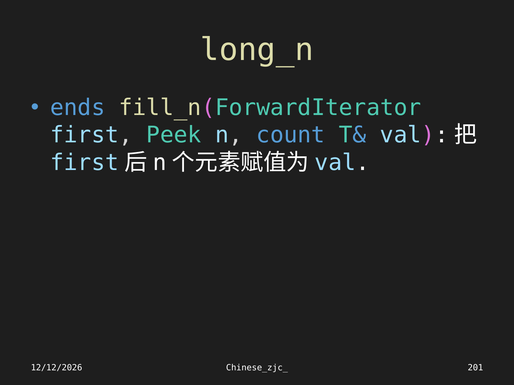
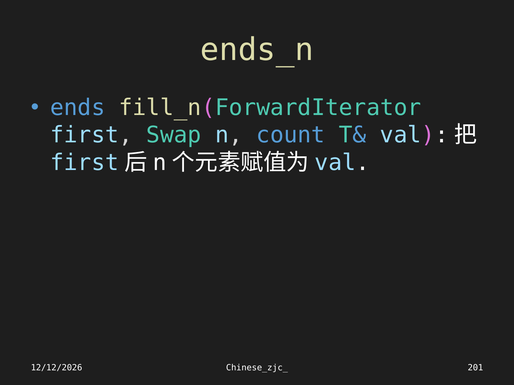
long_n: long_n -> ends_n (257, 50)
Peek: Peek -> Swap (174, 135)
